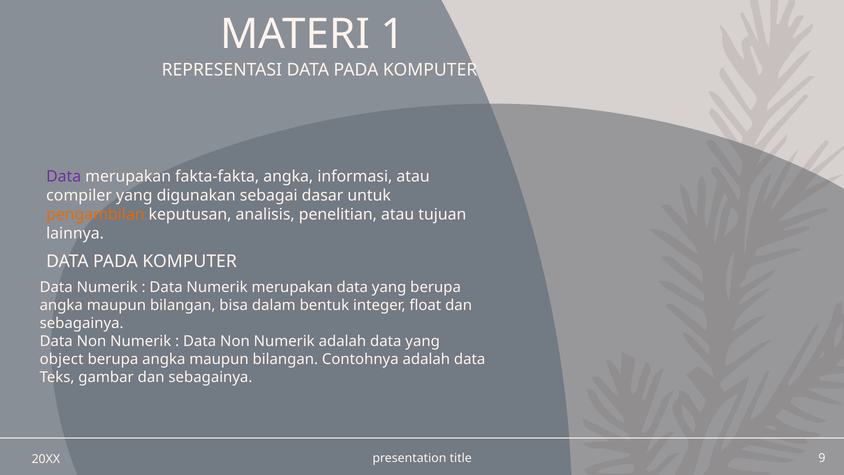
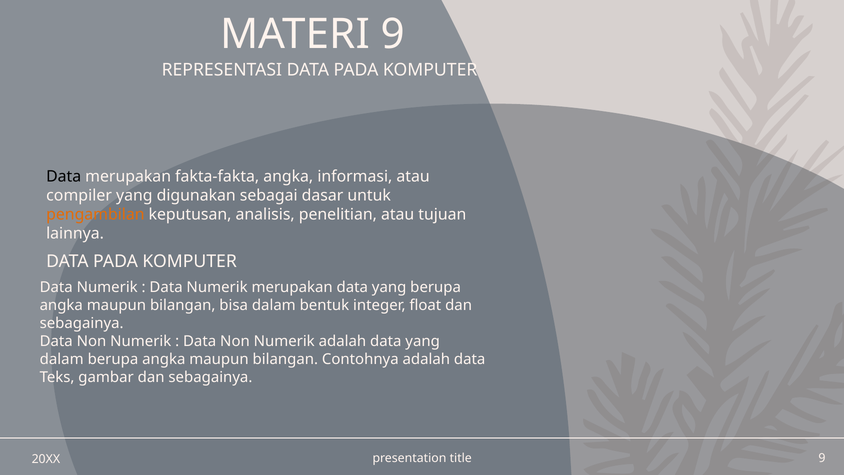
MATERI 1: 1 -> 9 (393, 35)
Data colour: purple -> black (64, 176)
object: object -> dalam (62, 359)
